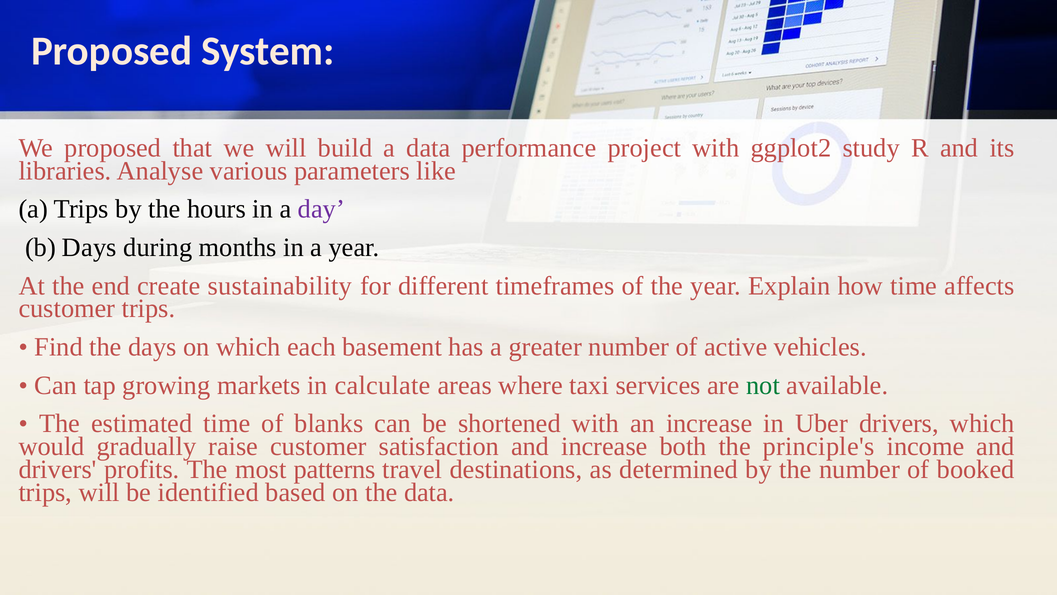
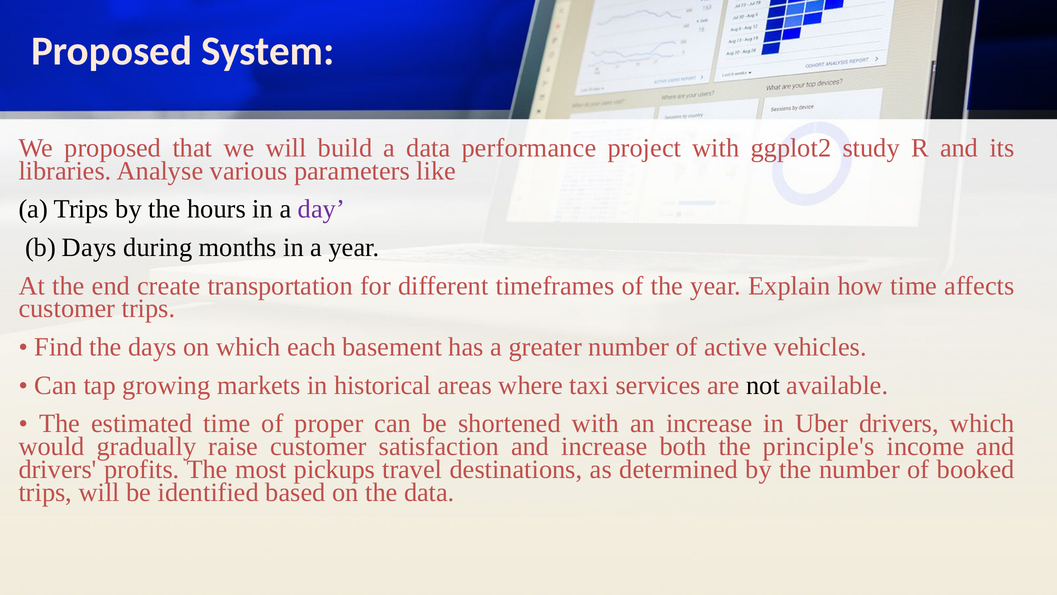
sustainability: sustainability -> transportation (280, 286)
calculate: calculate -> historical (383, 385)
not colour: green -> black (763, 385)
blanks: blanks -> proper (329, 423)
patterns: patterns -> pickups (334, 469)
